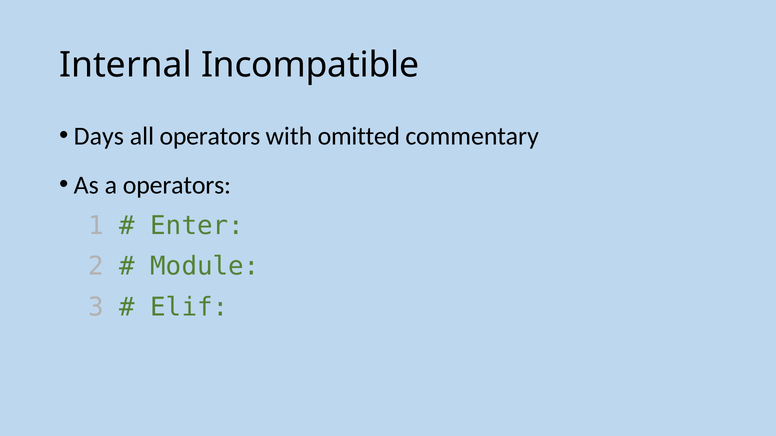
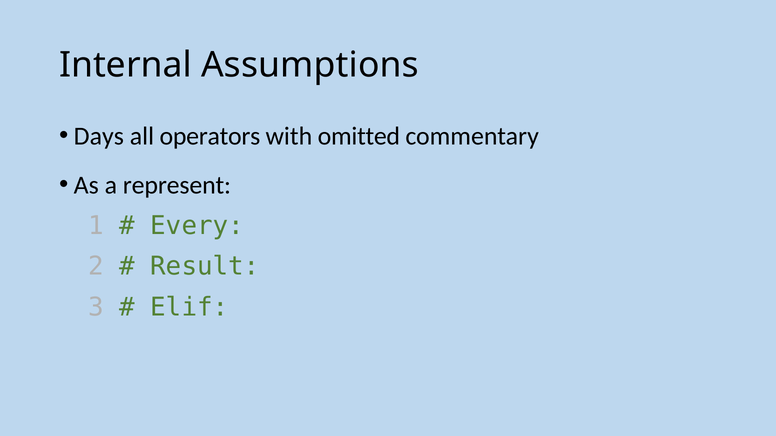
Incompatible: Incompatible -> Assumptions (310, 65)
a operators: operators -> represent (177, 185)
Enter: Enter -> Every (197, 226)
Module: Module -> Result (205, 267)
